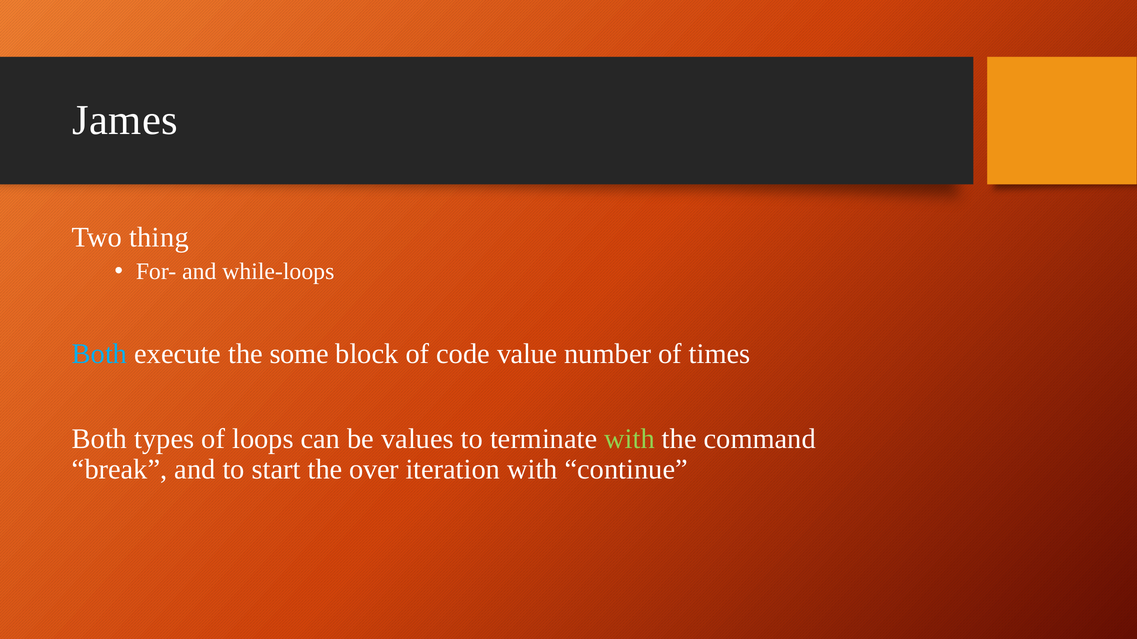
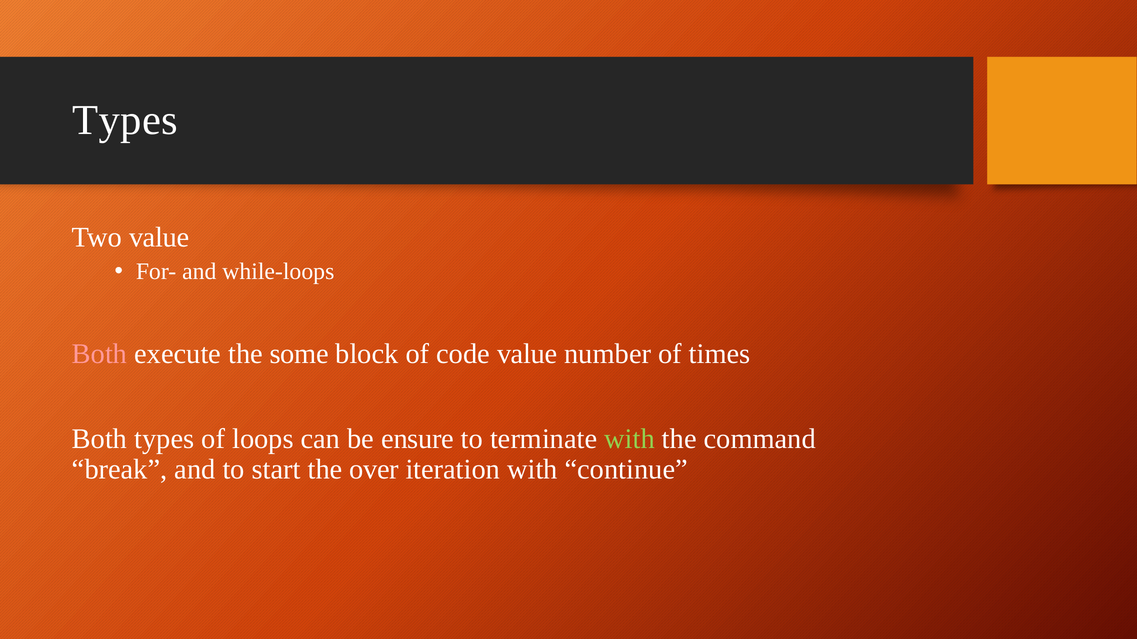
James: James -> Types (125, 120)
Two thing: thing -> value (159, 237)
Both colour: light blue -> pink (100, 354)
values: values -> ensure (418, 439)
